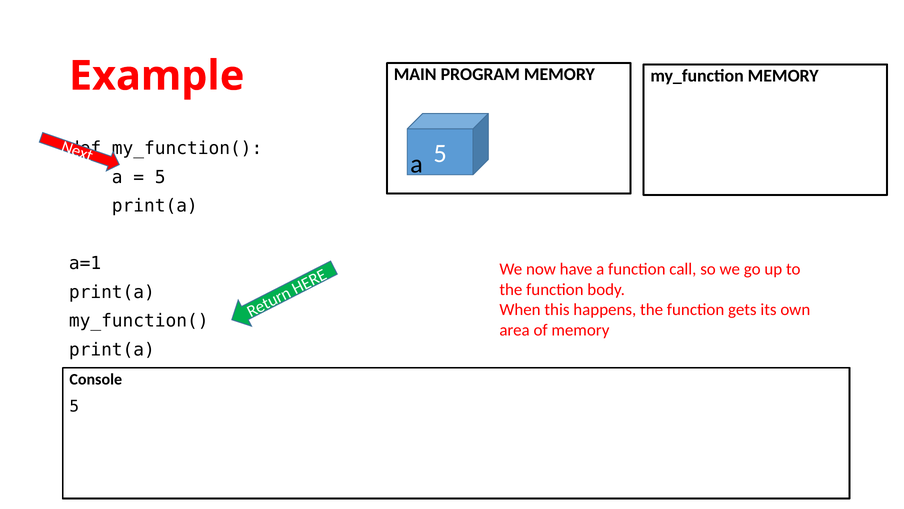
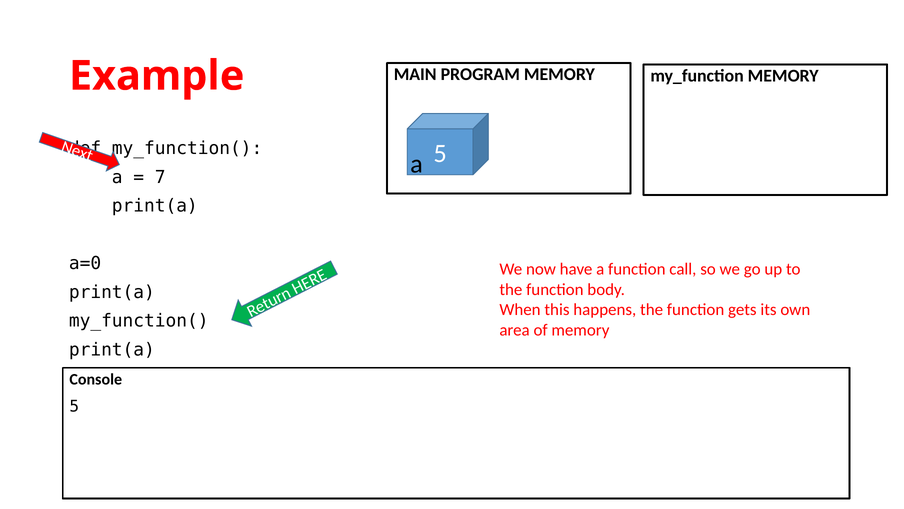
5: 5 -> 7 (160, 177)
a=1: a=1 -> a=0 (85, 263)
